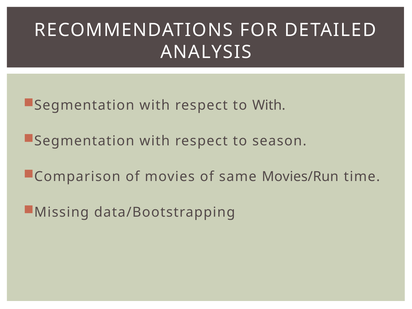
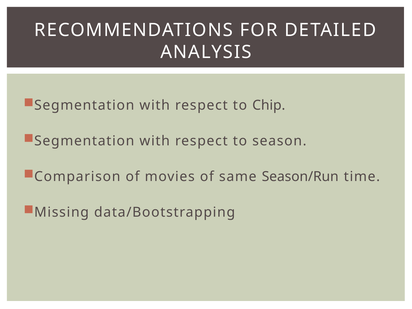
to With: With -> Chip (269, 105)
Movies/Run: Movies/Run -> Season/Run (300, 177)
